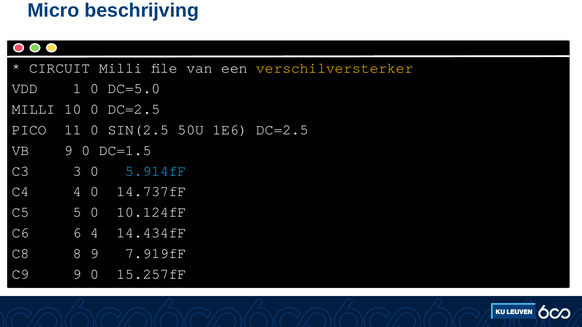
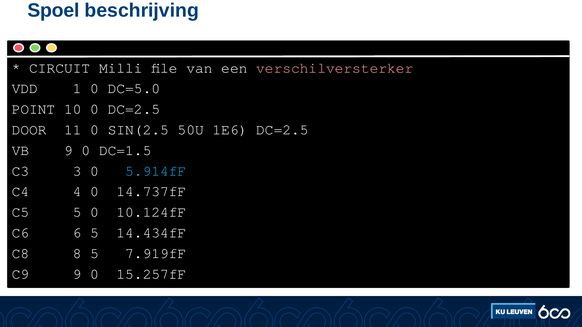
Micro: Micro -> Spoel (53, 11)
verschilversterker colour: yellow -> pink (335, 68)
MILLI: MILLI -> POINT (34, 109)
PICO: PICO -> DOOR (29, 130)
6 4: 4 -> 5 (95, 233)
8 9: 9 -> 5 (95, 254)
